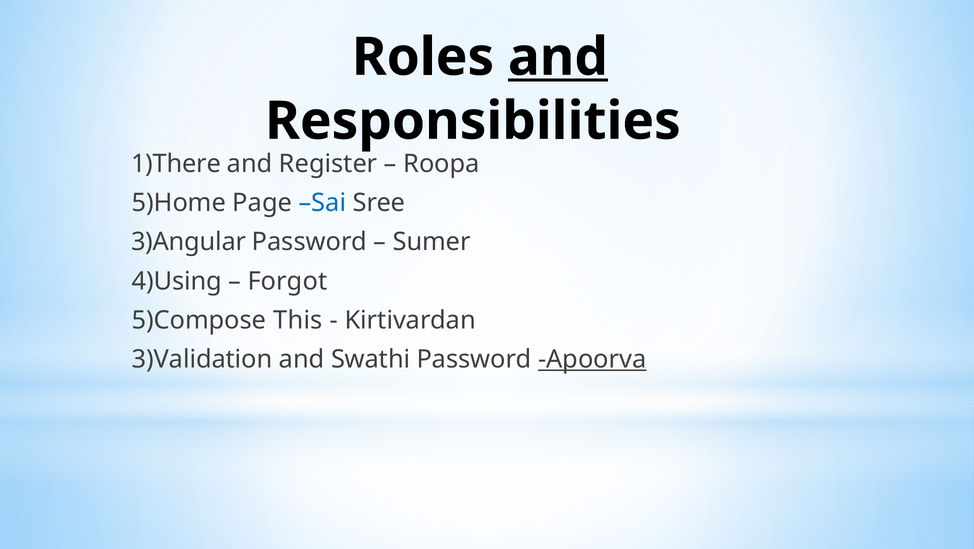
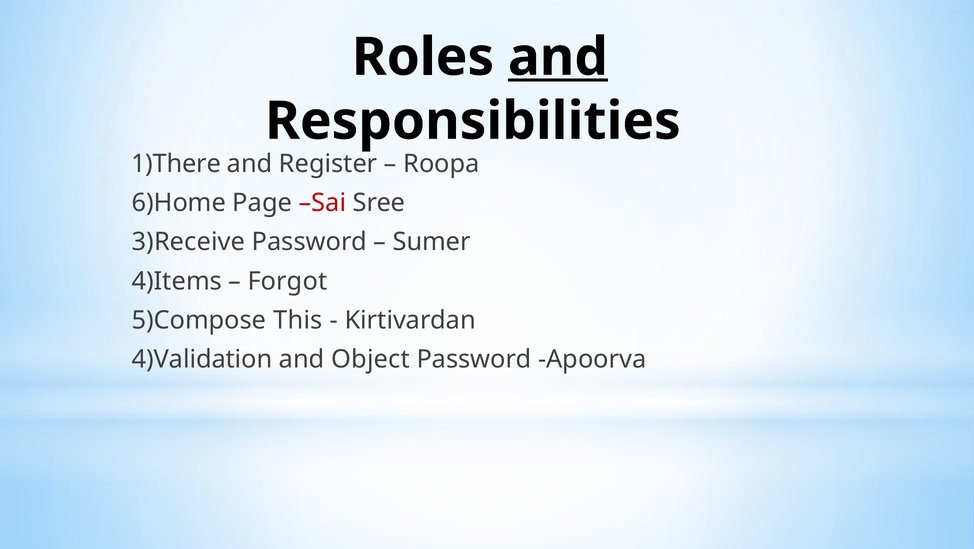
5)Home: 5)Home -> 6)Home (179, 203)
Sai colour: blue -> red (322, 203)
3)Angular: 3)Angular -> 3)Receive (188, 242)
4)Using: 4)Using -> 4)Items (177, 281)
3)Validation: 3)Validation -> 4)Validation (202, 359)
Swathi: Swathi -> Object (371, 359)
Apoorva underline: present -> none (592, 359)
